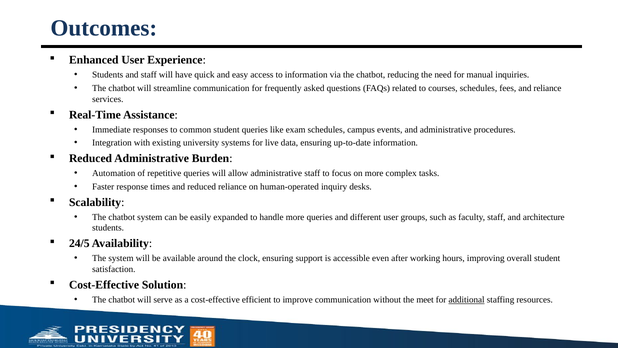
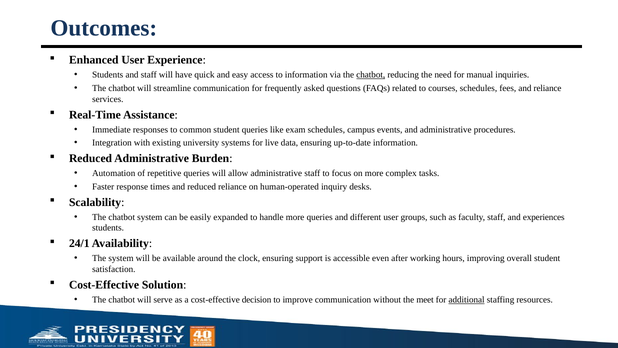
chatbot underline: none -> present (371, 75)
architecture: architecture -> experiences (544, 217)
24/5: 24/5 -> 24/1 (79, 243)
efficient: efficient -> decision (257, 299)
